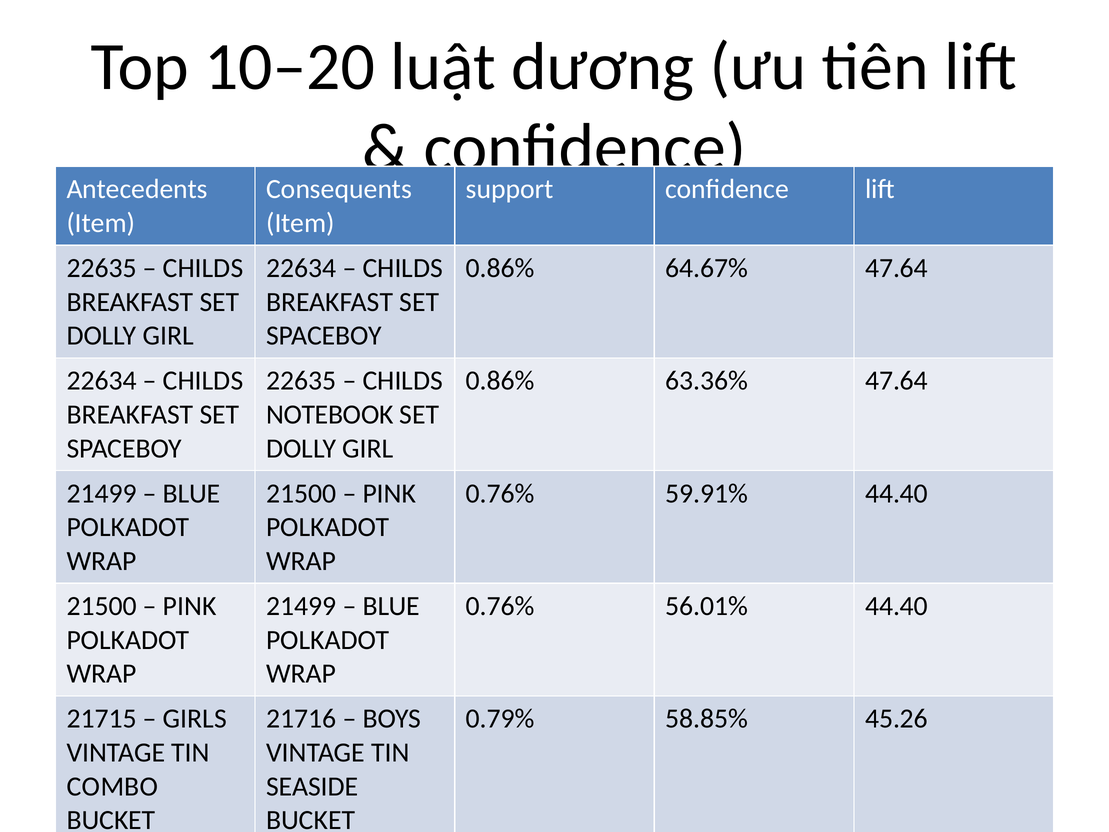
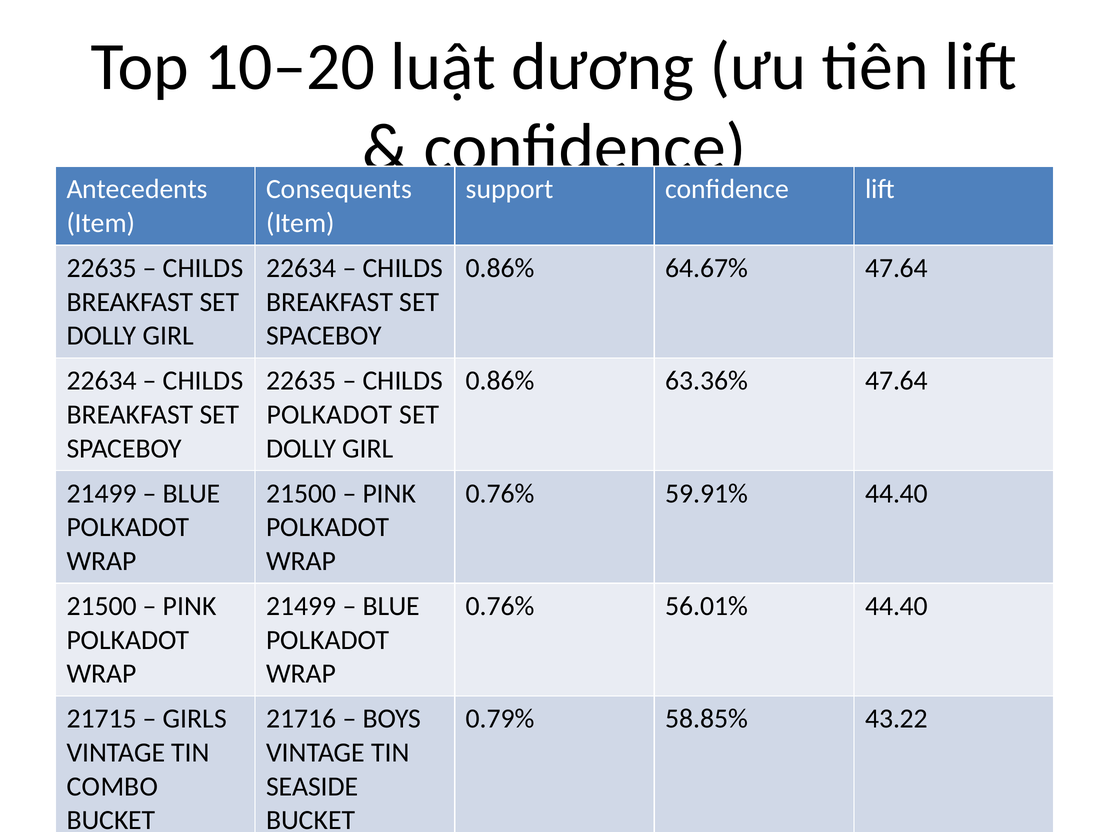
NOTEBOOK: NOTEBOOK -> POLKADOT (329, 414)
45.26: 45.26 -> 43.22 (897, 719)
